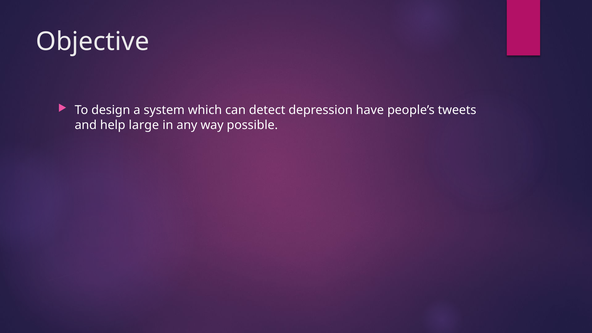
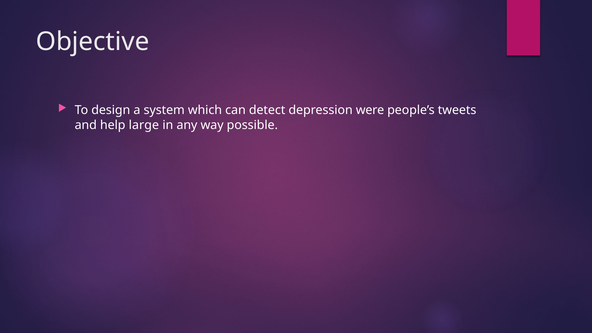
have: have -> were (370, 110)
